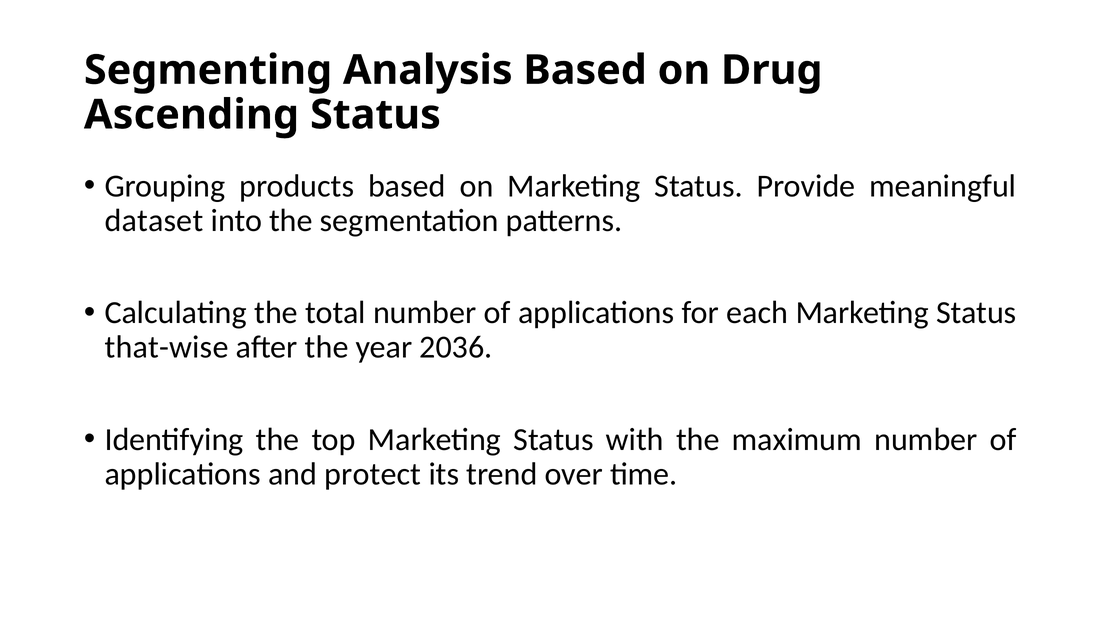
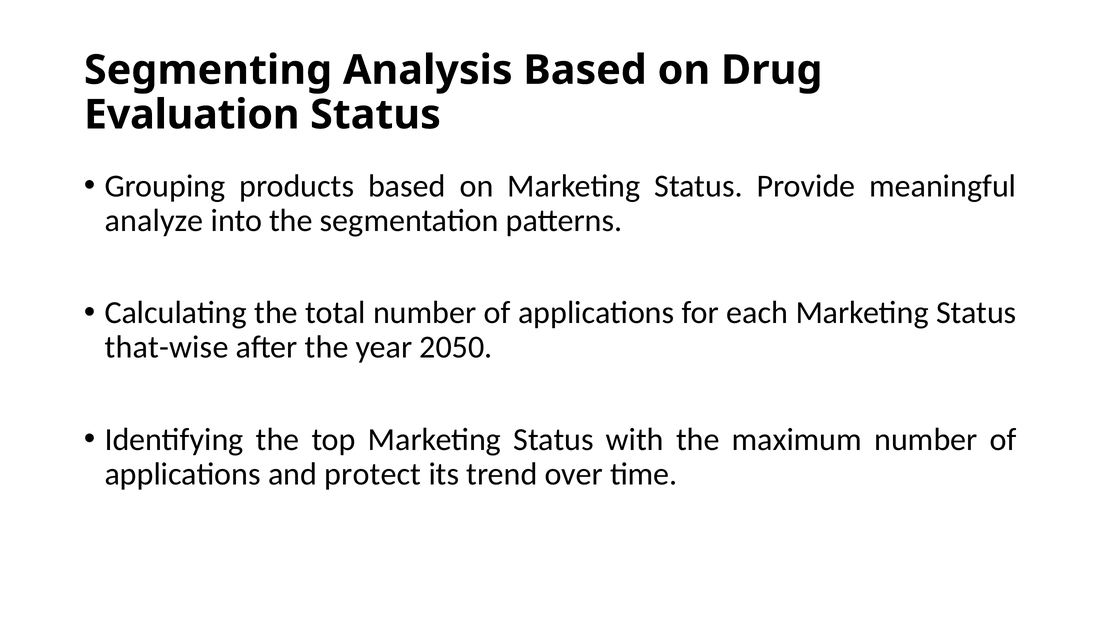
Ascending: Ascending -> Evaluation (192, 115)
dataset: dataset -> analyze (154, 221)
2036: 2036 -> 2050 (456, 347)
